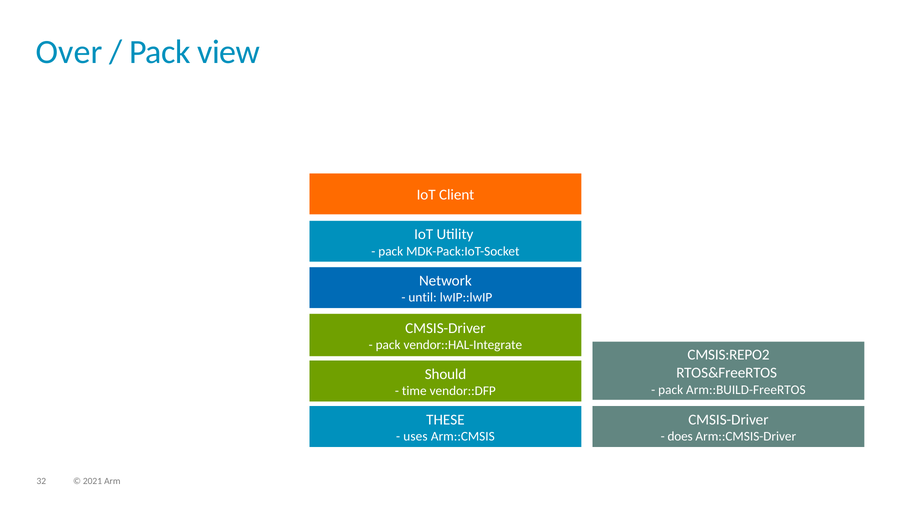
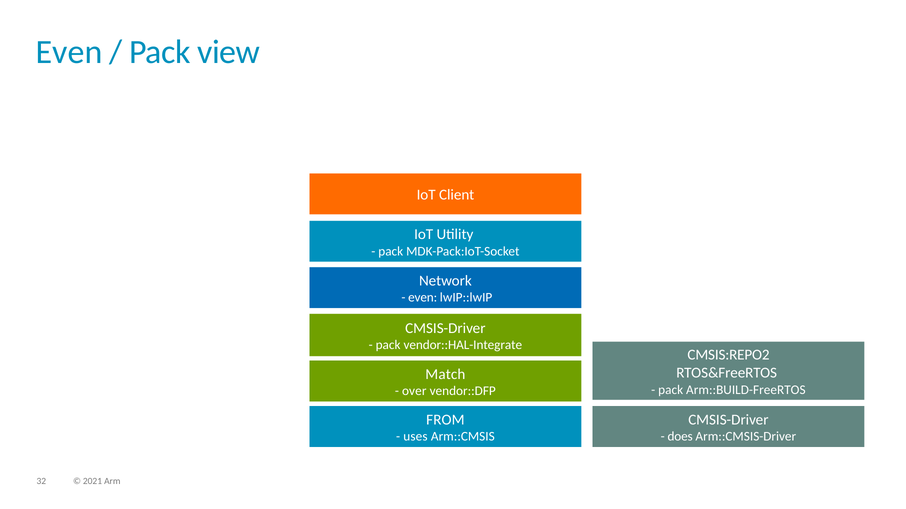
Over: Over -> Even (69, 52)
until: until -> even (423, 298)
Should: Should -> Match (445, 375)
time: time -> over (414, 391)
THESE: THESE -> FROM (445, 420)
